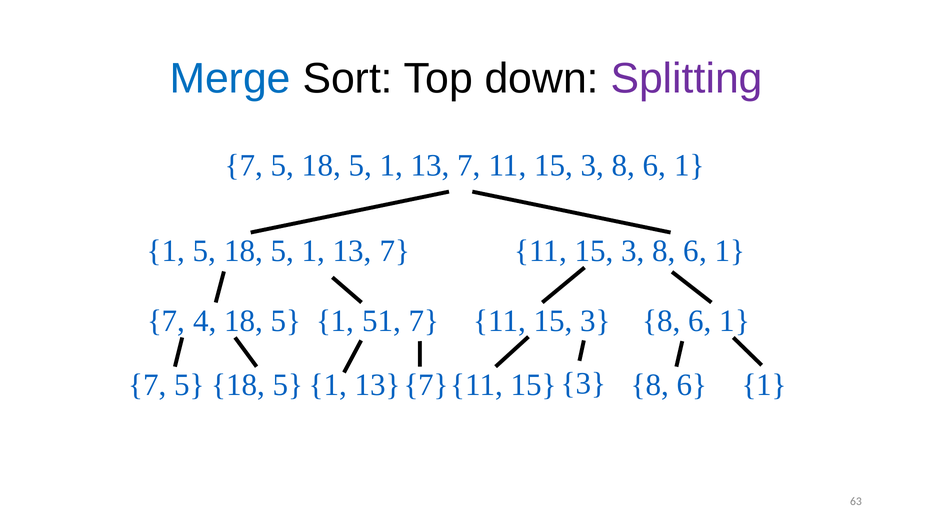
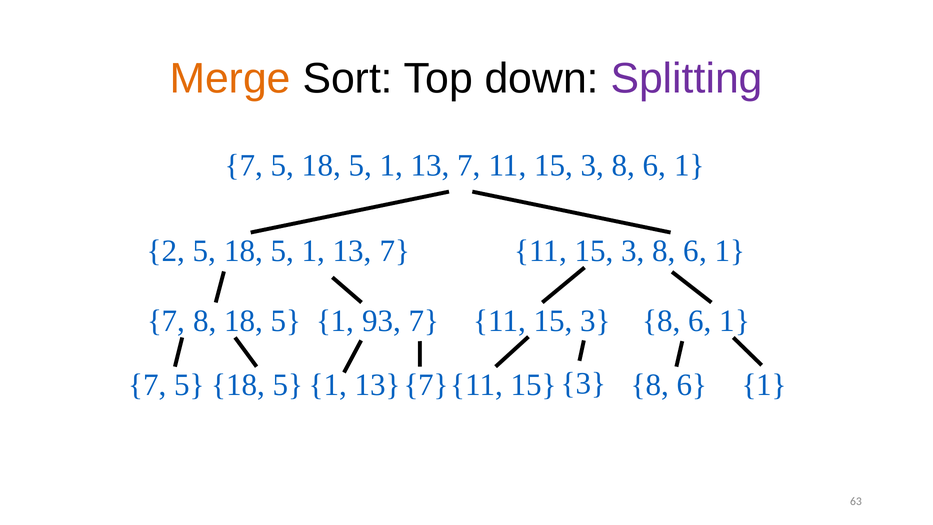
Merge colour: blue -> orange (230, 78)
1: 1 -> 2 (166, 251)
7 4: 4 -> 8 (205, 321)
51: 51 -> 93 (382, 321)
